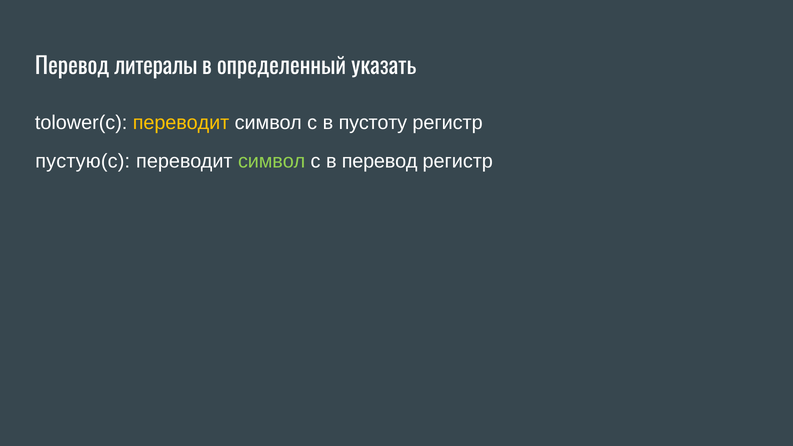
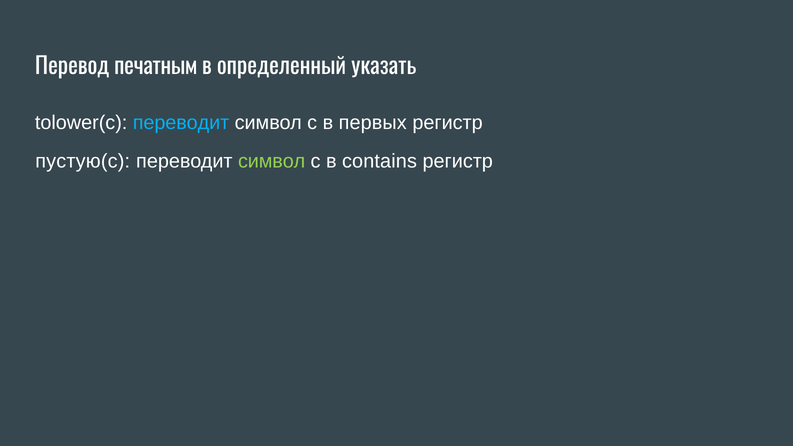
литералы: литералы -> печатным (156, 67)
переводит colour: yellow -> light blue (181, 123)
пустоту: пустоту -> первых (373, 123)
в перевод: перевод -> contains (379, 161)
